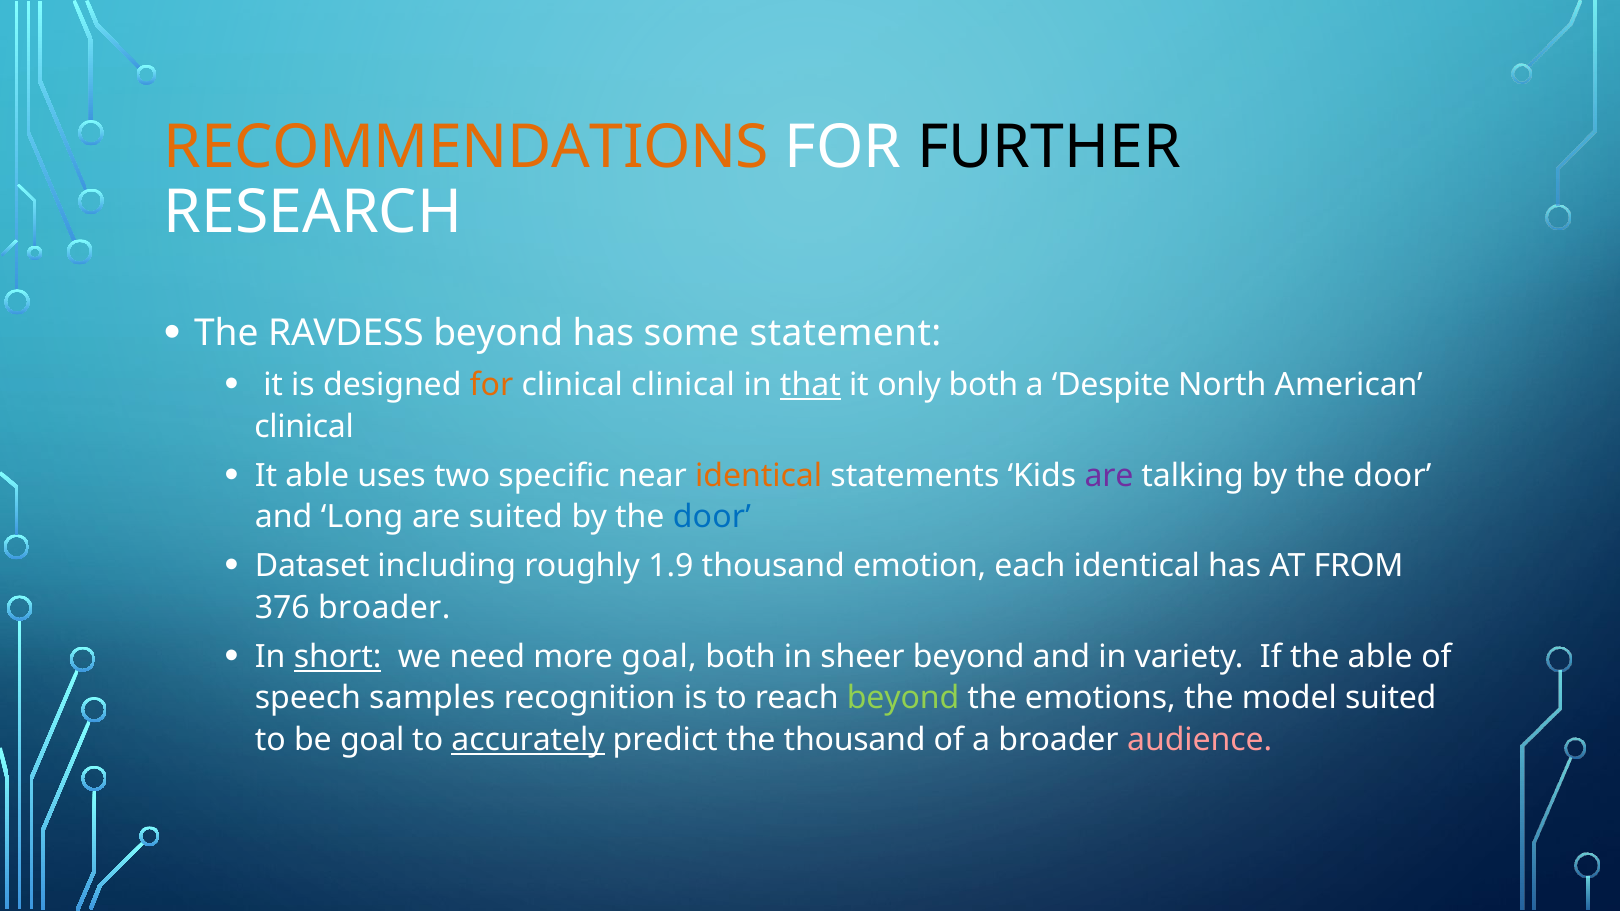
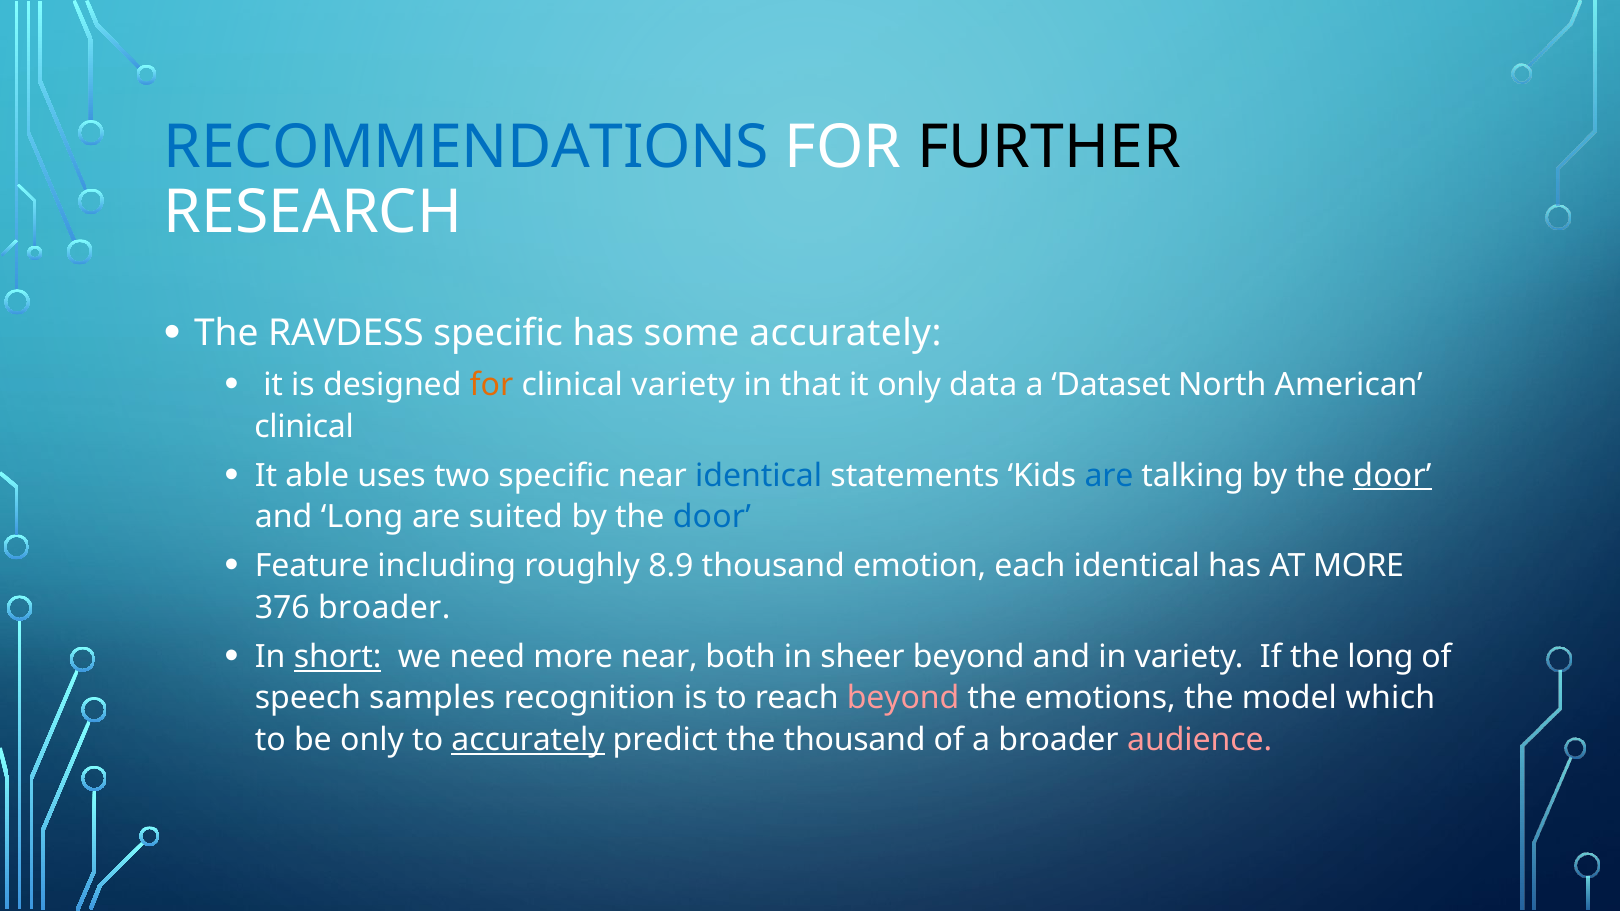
RECOMMENDATIONS colour: orange -> blue (467, 147)
RAVDESS beyond: beyond -> specific (498, 333)
some statement: statement -> accurately (845, 333)
clinical clinical: clinical -> variety (683, 385)
that underline: present -> none (810, 385)
only both: both -> data (983, 385)
Despite: Despite -> Dataset (1111, 385)
identical colour: orange -> blue (759, 476)
are colour: purple -> blue (1109, 476)
door underline: none -> present (1392, 476)
Dataset: Dataset -> Feature (312, 566)
1.9: 1.9 -> 8.9 (671, 566)
AT FROM: FROM -> MORE (1359, 566)
more goal: goal -> near (659, 657)
the able: able -> long (1381, 657)
beyond colour: light green -> pink (903, 698)
model suited: suited -> which (1390, 698)
be goal: goal -> only (372, 740)
